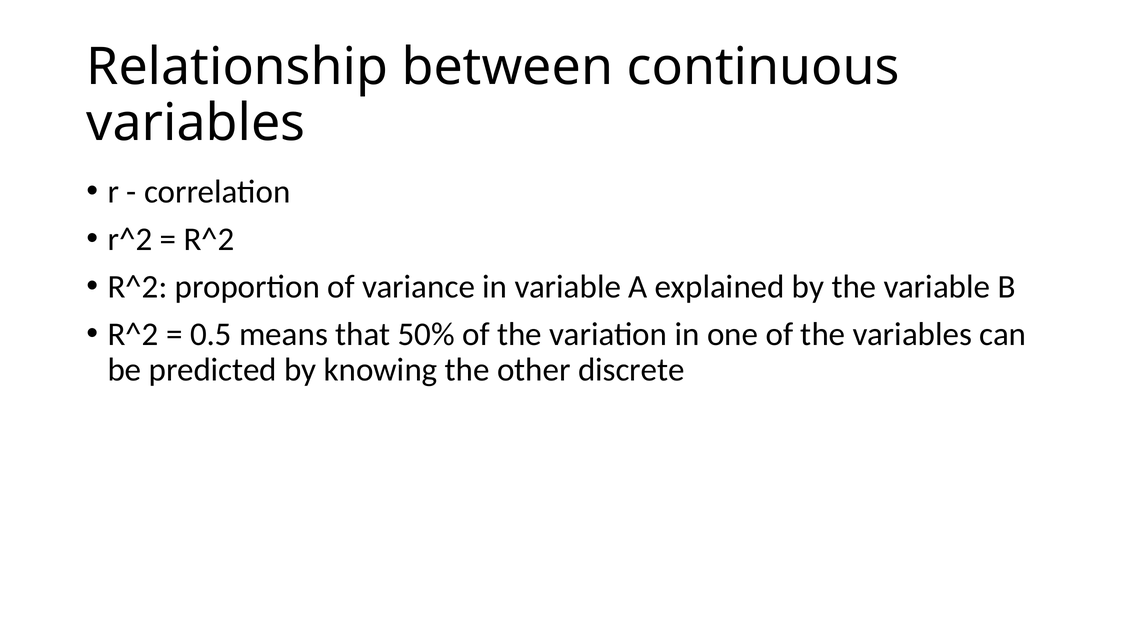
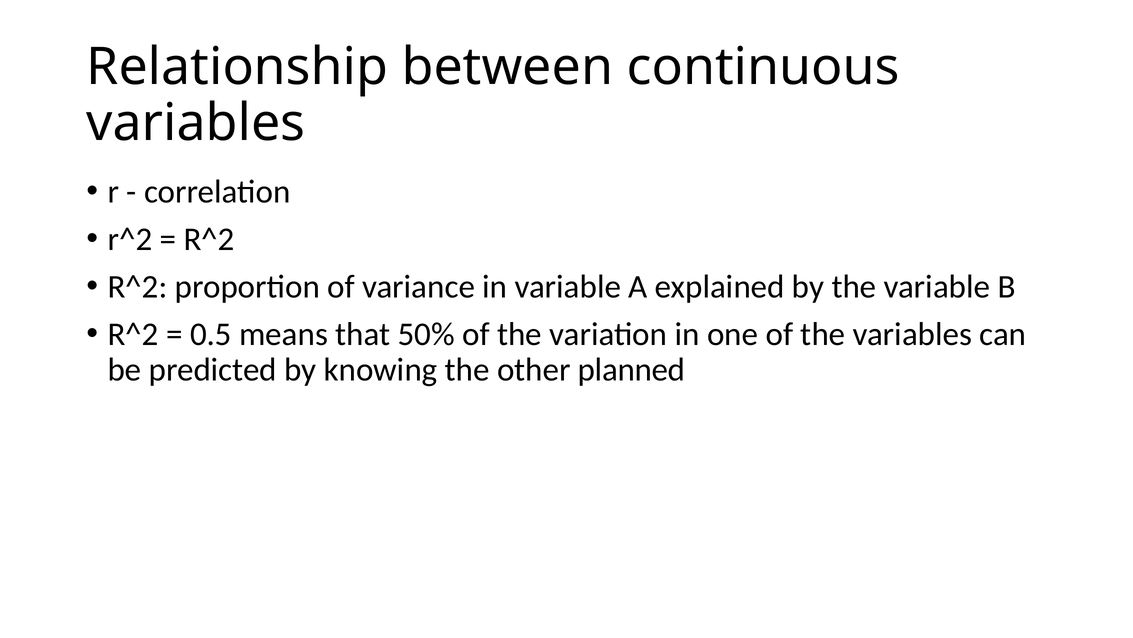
discrete: discrete -> planned (631, 369)
